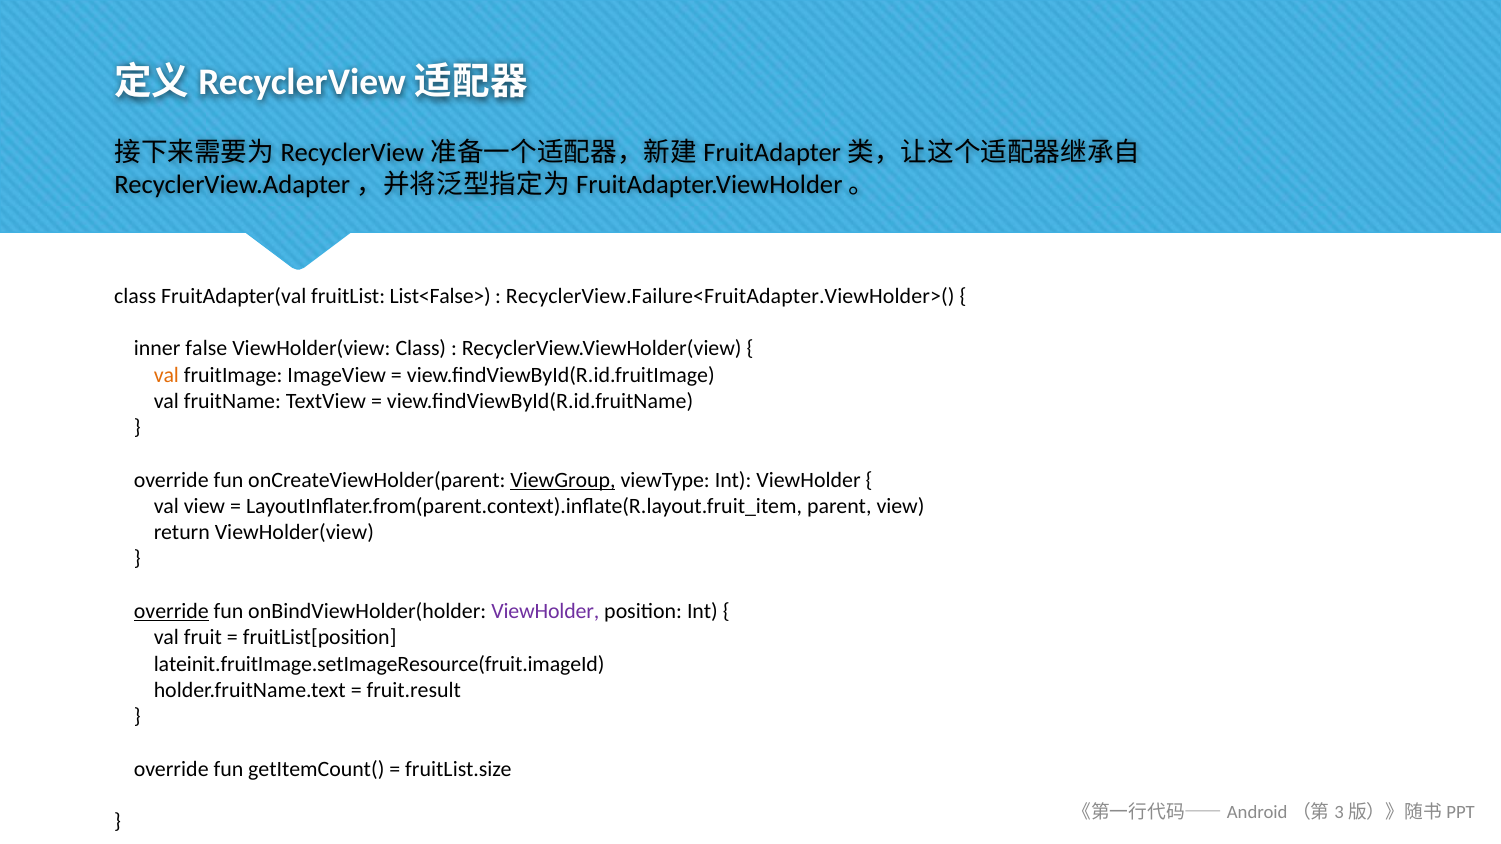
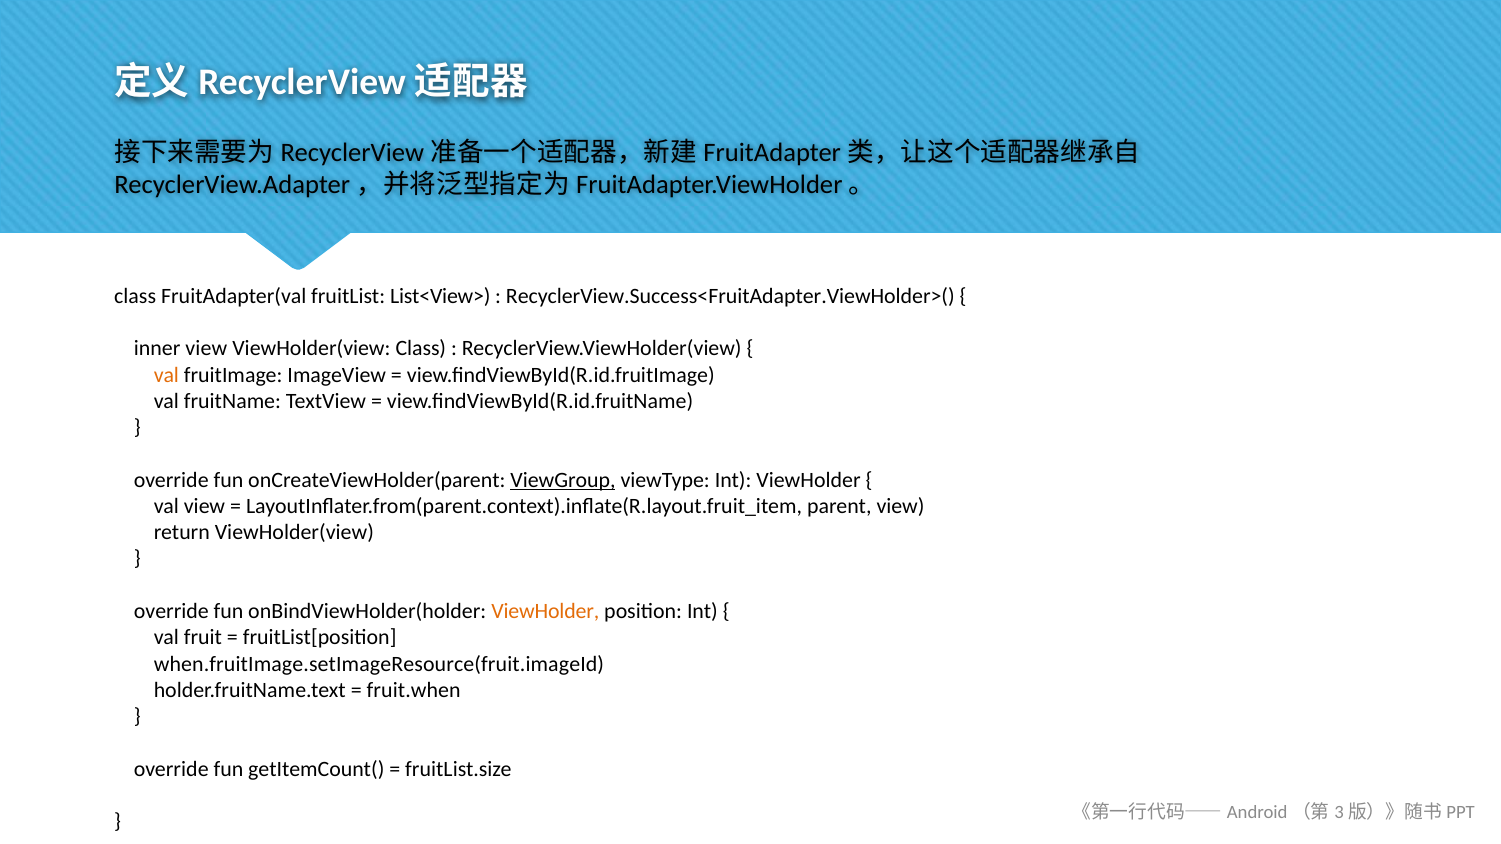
List<False>: List<False> -> List<View> (440, 296)
RecyclerView.Failure<FruitAdapter.ViewHolder>(: RecyclerView.Failure<FruitAdapter.ViewHolder>( -> RecyclerView.Success<FruitAdapter.ViewHolder>( (730, 296)
inner false: false -> view (206, 349)
override underline: present -> none (171, 612)
ViewHolder colour: purple -> orange (545, 612)
lateinit.fruitImage.setImageResource(fruit.imageId: lateinit.fruitImage.setImageResource(fruit.imageId -> when.fruitImage.setImageResource(fruit.imageId (379, 664)
fruit.result: fruit.result -> fruit.when (414, 690)
